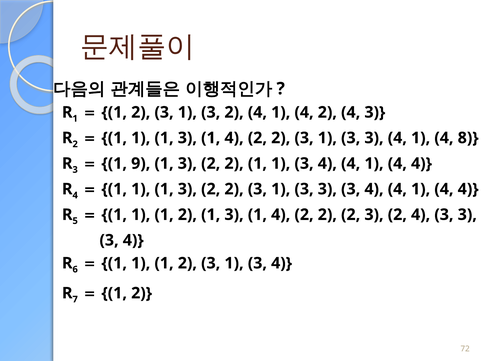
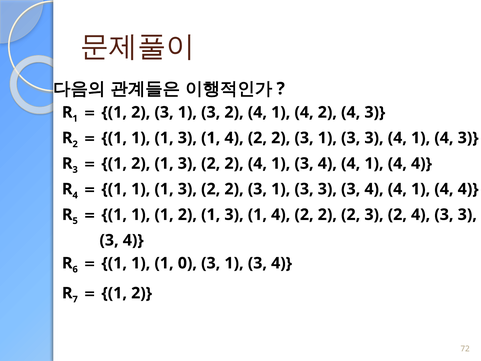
1 4 8: 8 -> 3 (468, 138)
9: 9 -> 2 (141, 163)
2 2 1: 1 -> 4 (257, 163)
2: 2 -> 0 (187, 263)
